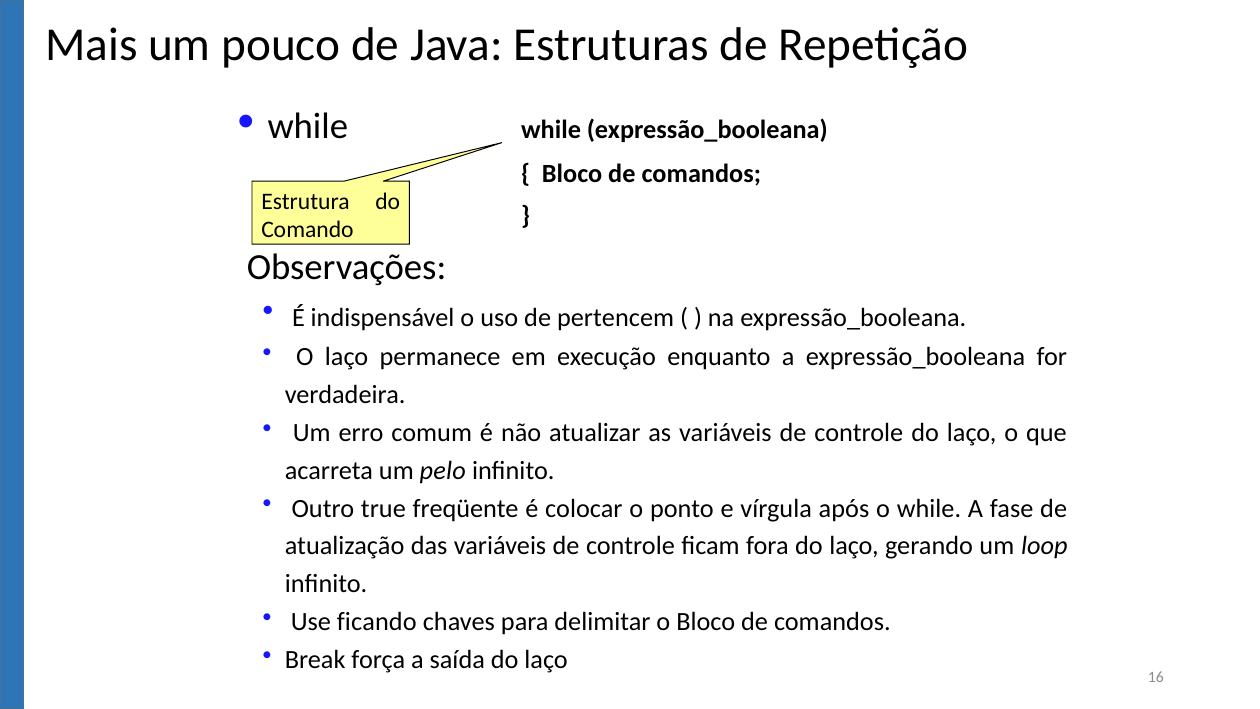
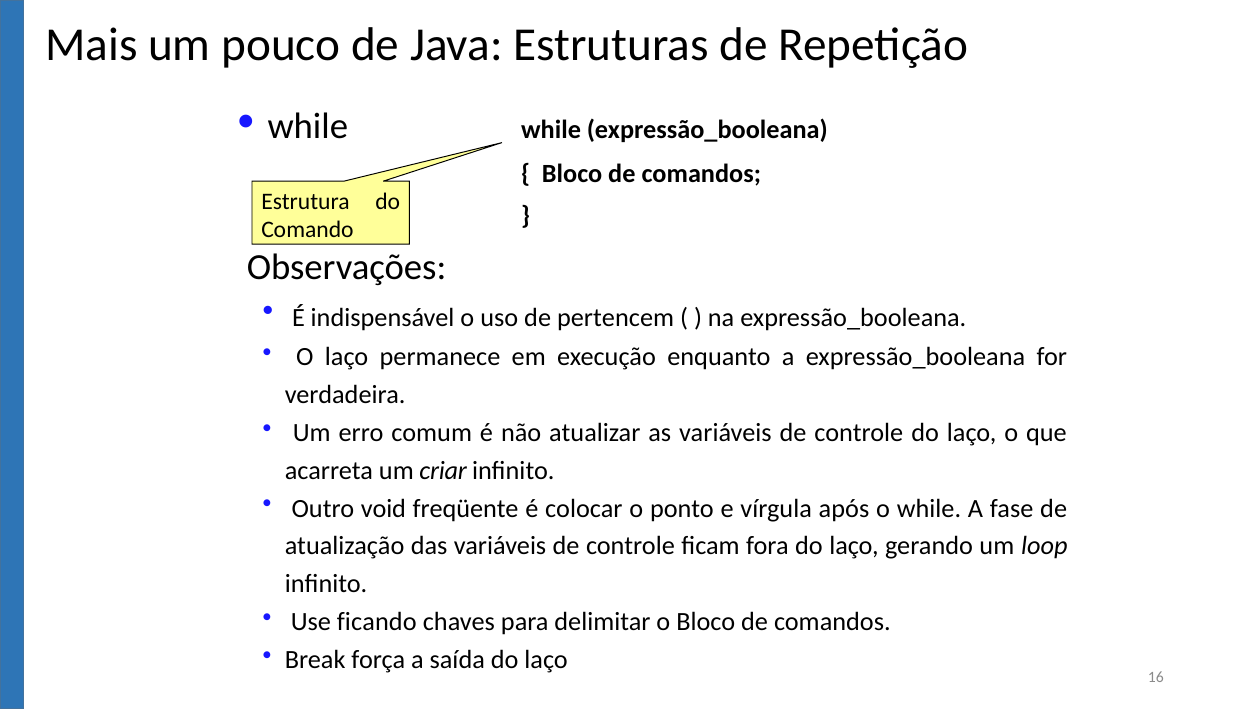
pelo: pelo -> criar (443, 470)
true: true -> void (383, 508)
